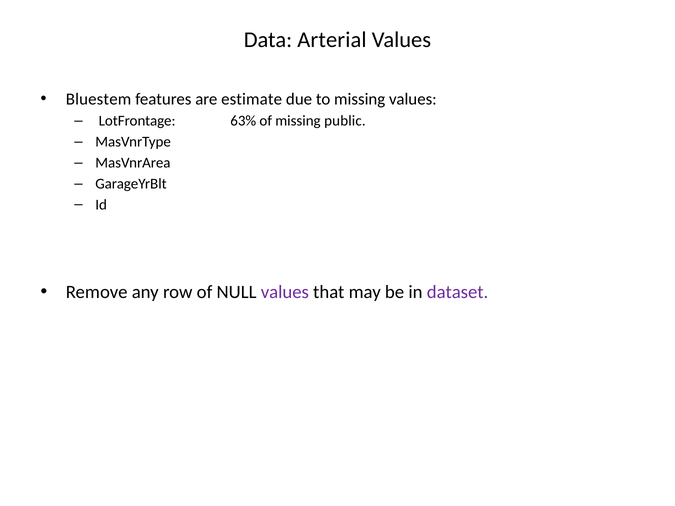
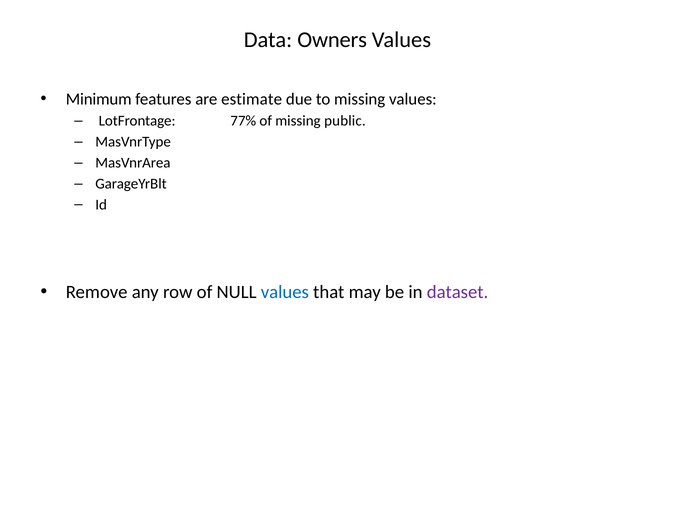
Arterial: Arterial -> Owners (332, 40)
Bluestem: Bluestem -> Minimum (99, 99)
63%: 63% -> 77% (243, 121)
values colour: purple -> blue (285, 292)
